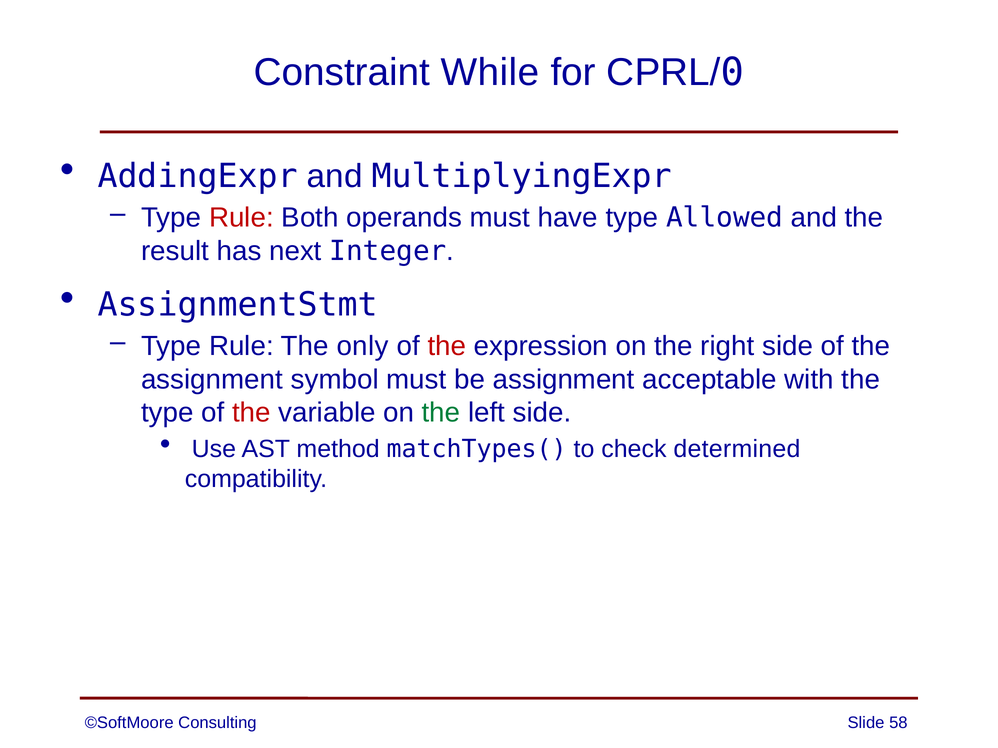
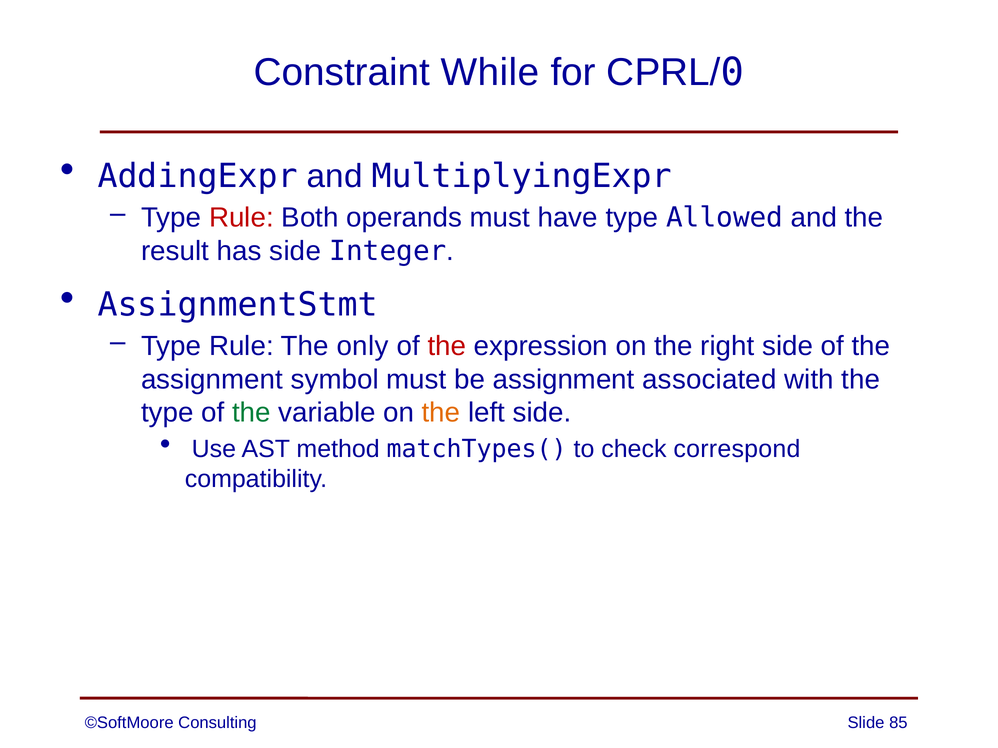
has next: next -> side (295, 251)
acceptable: acceptable -> associated (709, 380)
the colour: red -> green (251, 413)
the colour: green -> orange (441, 413)
determined: determined -> correspond (737, 450)
58: 58 -> 85 (898, 723)
